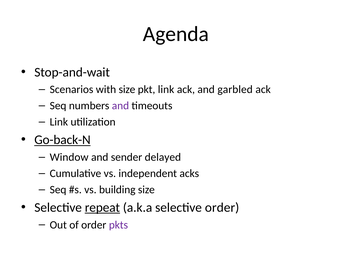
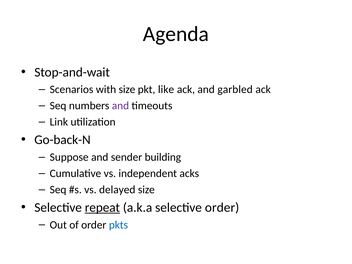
pkt link: link -> like (166, 89)
Go-back-N underline: present -> none (62, 140)
Window: Window -> Suppose (69, 157)
delayed: delayed -> building (163, 157)
building: building -> delayed (117, 190)
pkts colour: purple -> blue (118, 225)
